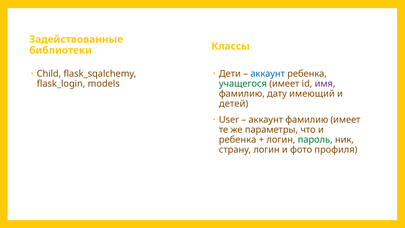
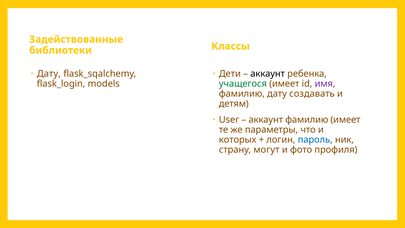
Child: Child -> Дату (49, 74)
аккаунт colour: blue -> black (268, 74)
имеющий: имеющий -> создавать (312, 94)
детей: детей -> детям (234, 104)
ребенка: ребенка -> которых (238, 140)
пароль colour: green -> blue (315, 140)
страну логин: логин -> могут (266, 150)
